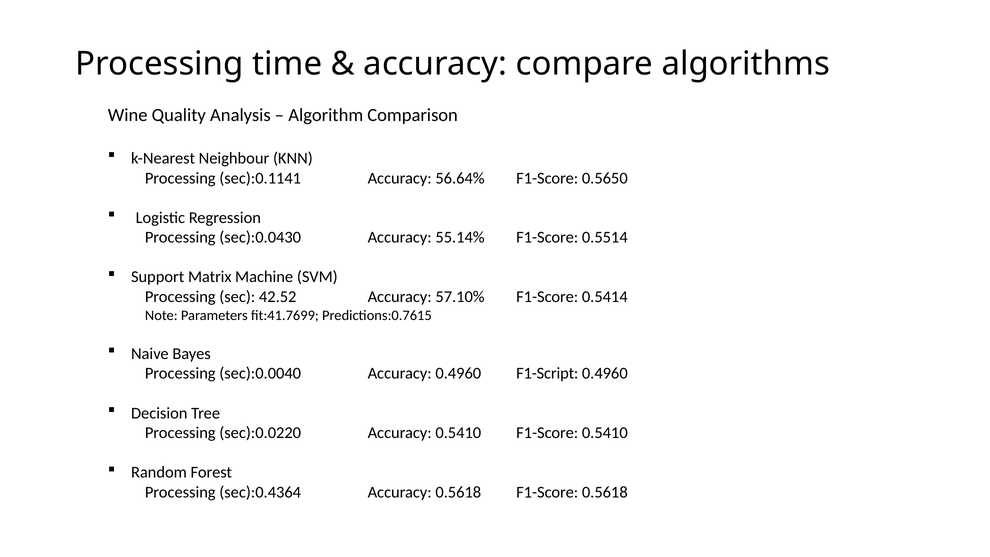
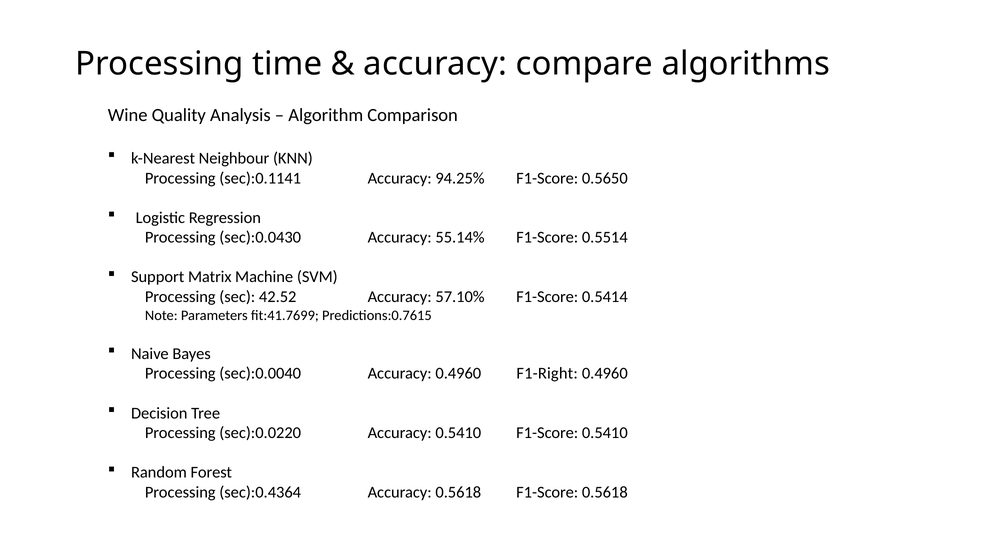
56.64%: 56.64% -> 94.25% (460, 178)
F1-Script: F1-Script -> F1-Right (547, 373)
